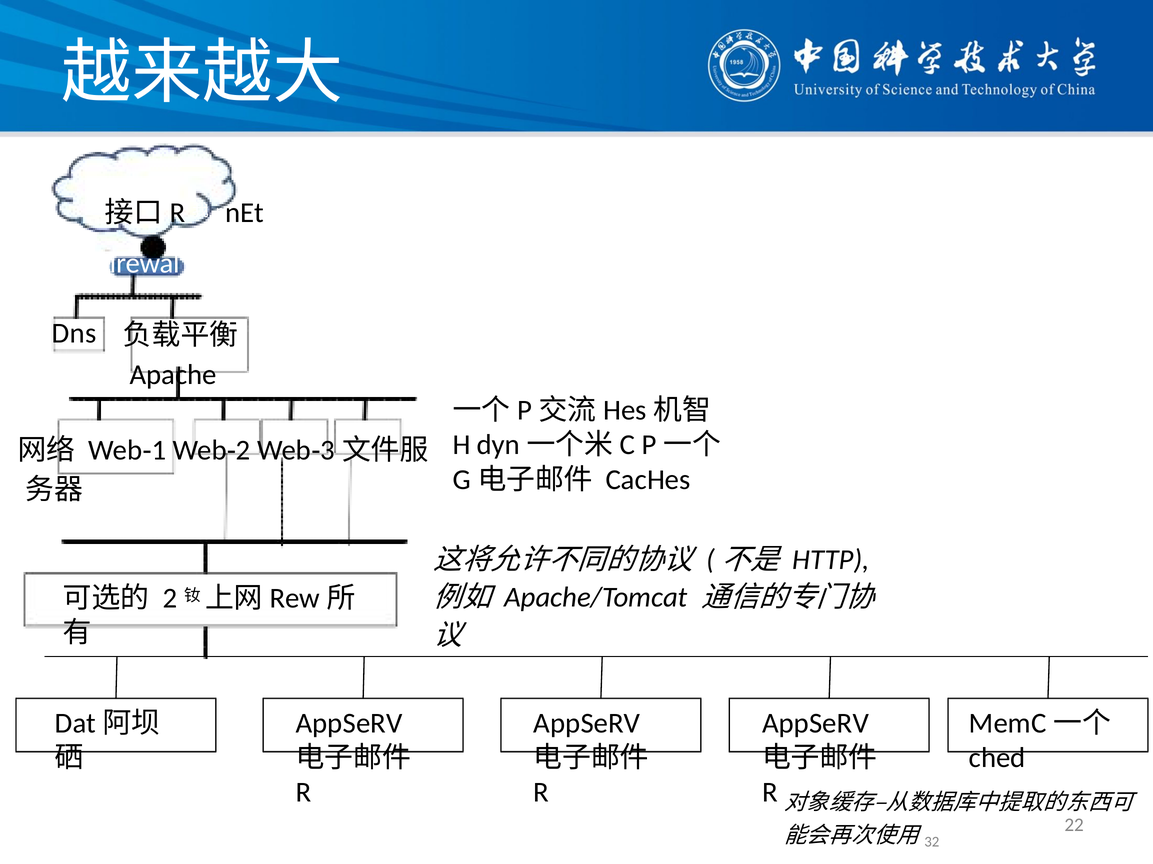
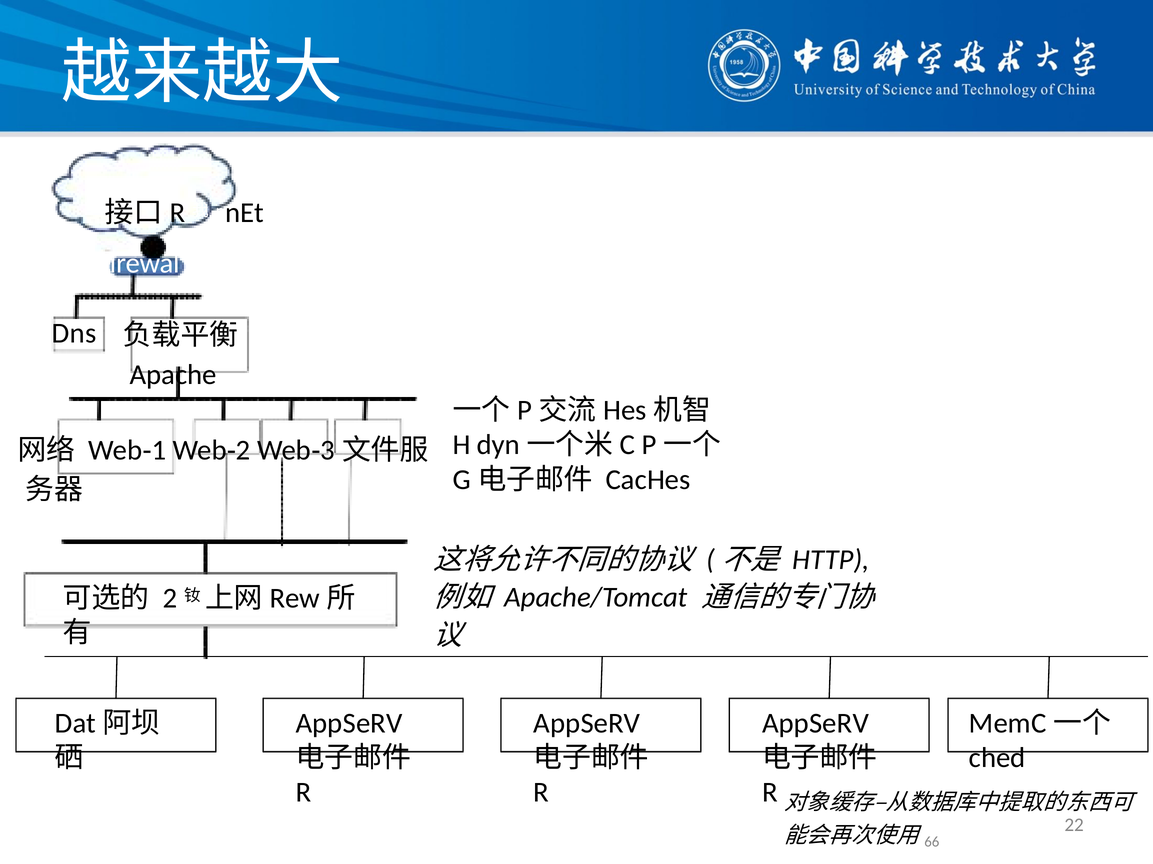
32: 32 -> 66 (932, 843)
